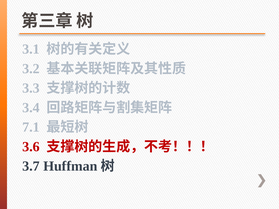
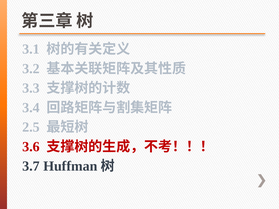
7.1: 7.1 -> 2.5 (31, 127)
